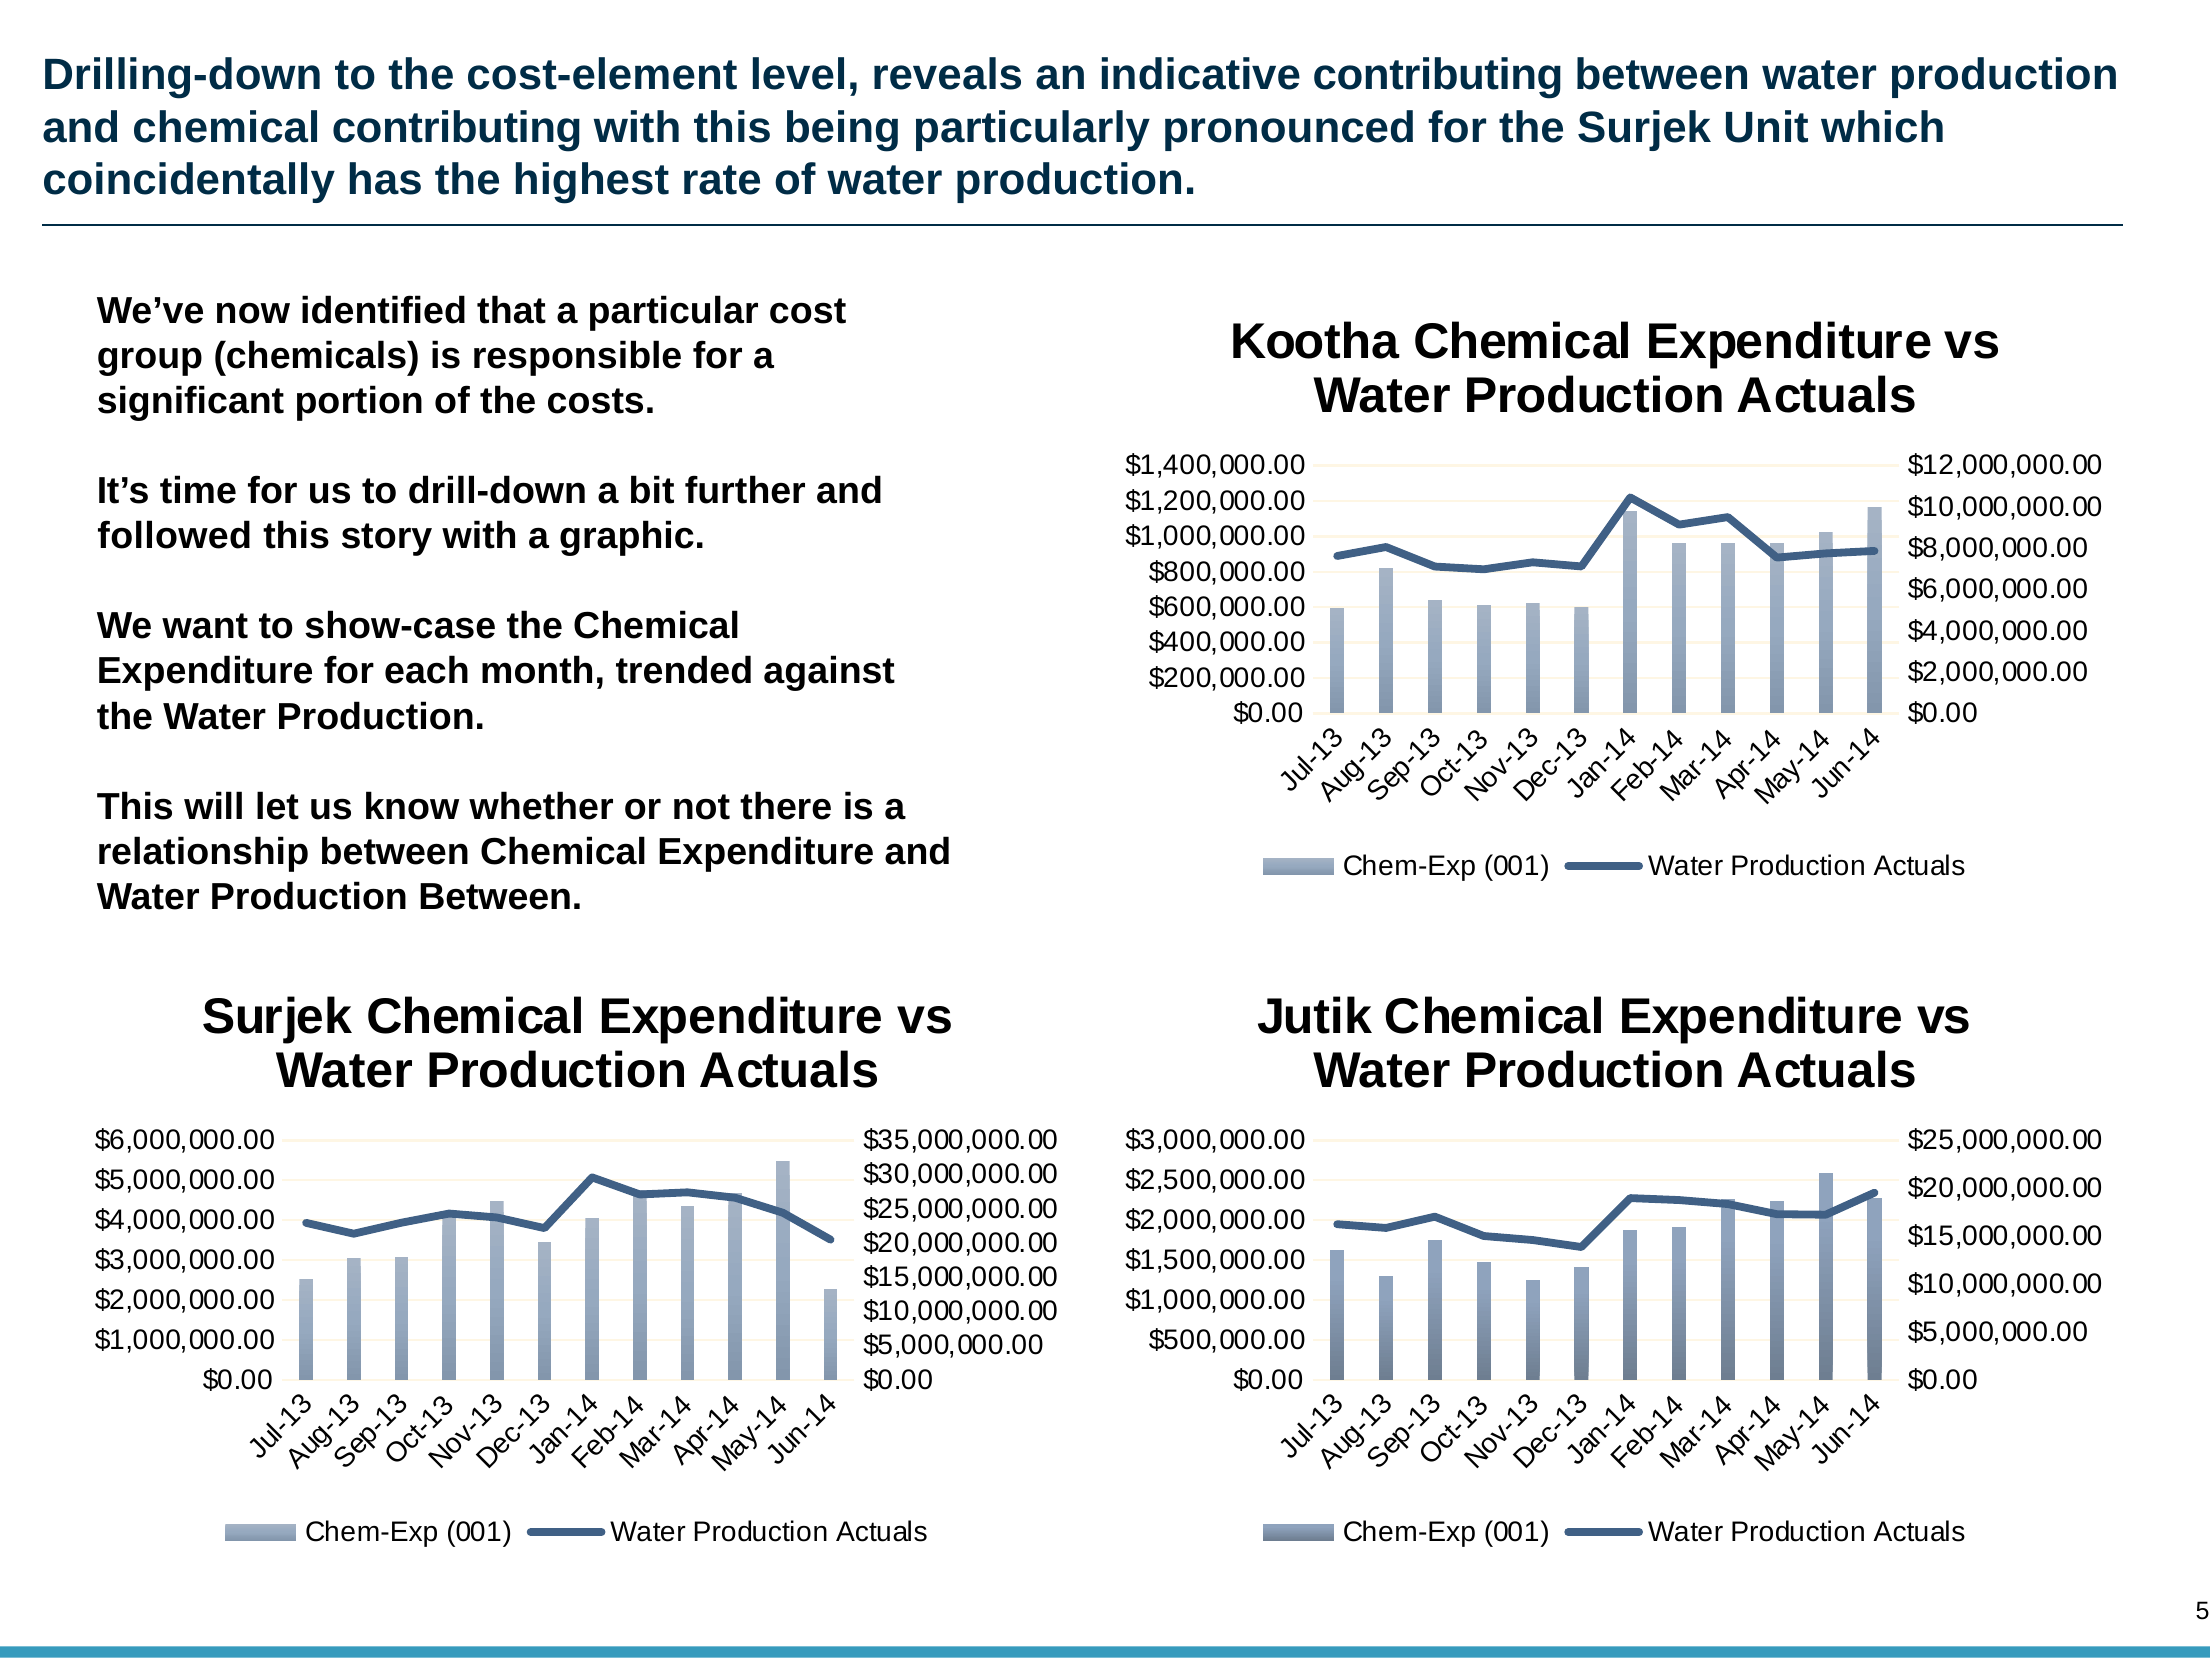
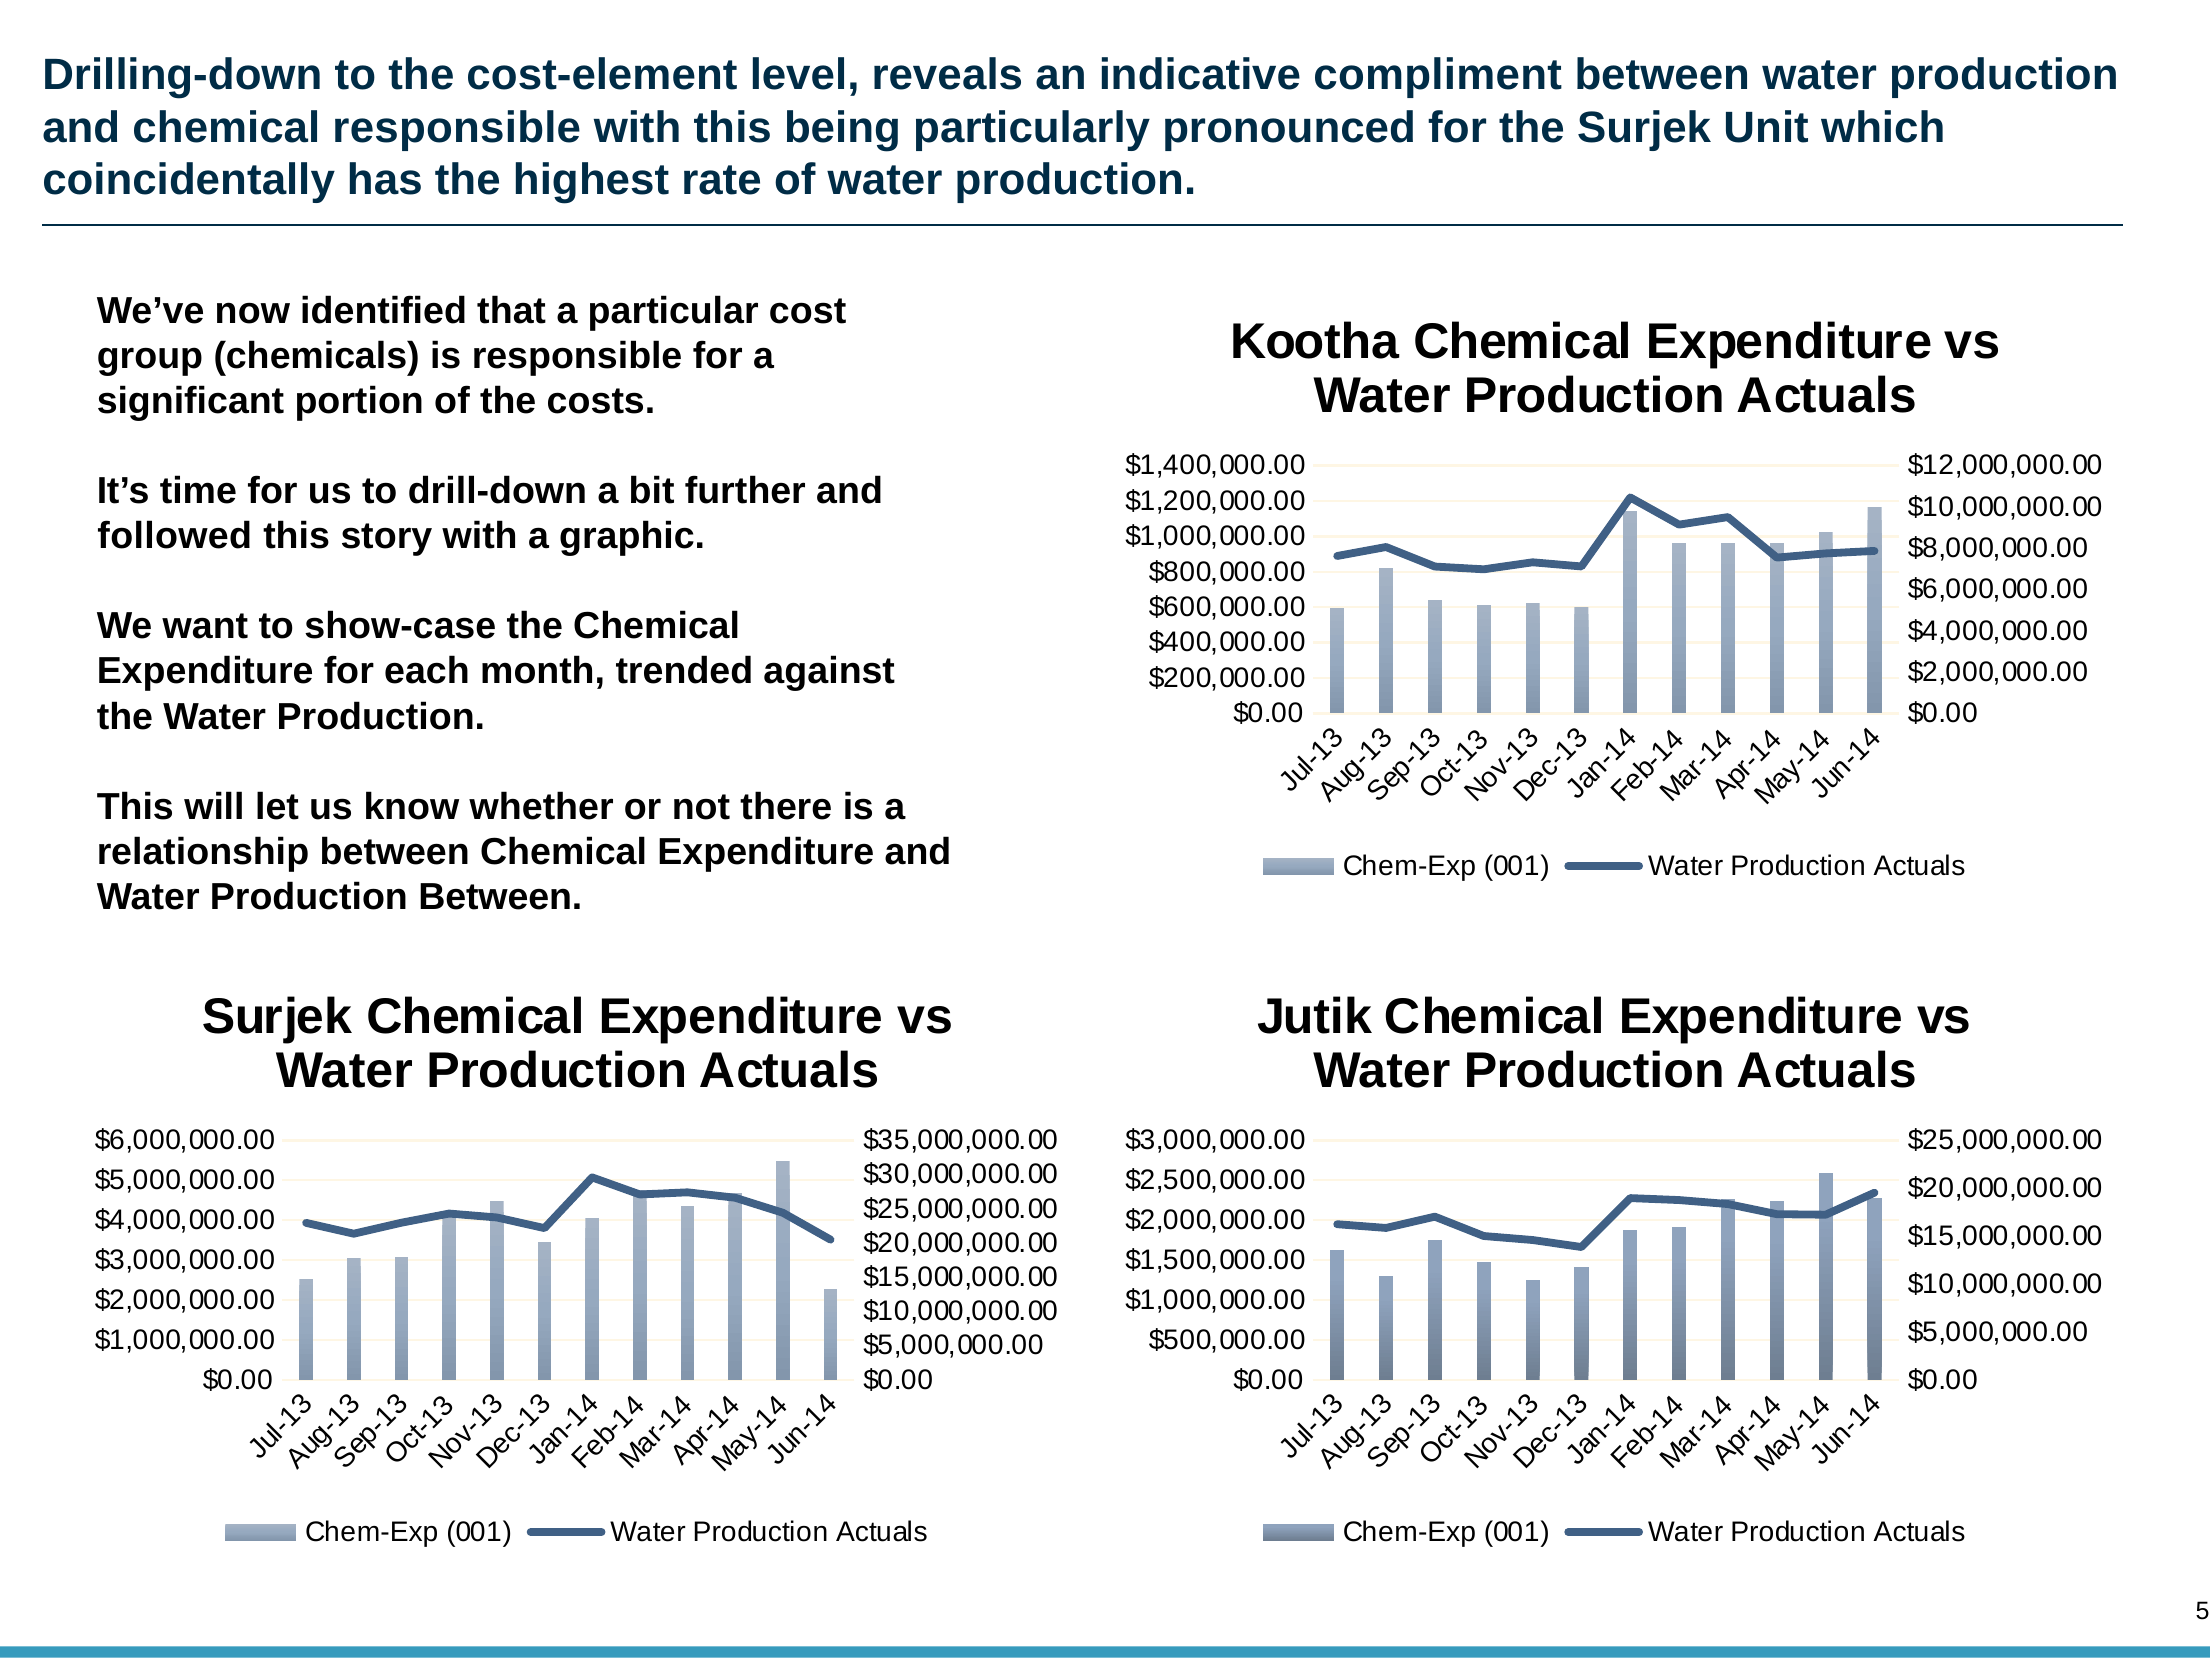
indicative contributing: contributing -> compliment (1438, 75)
chemical contributing: contributing -> responsible (457, 128)
